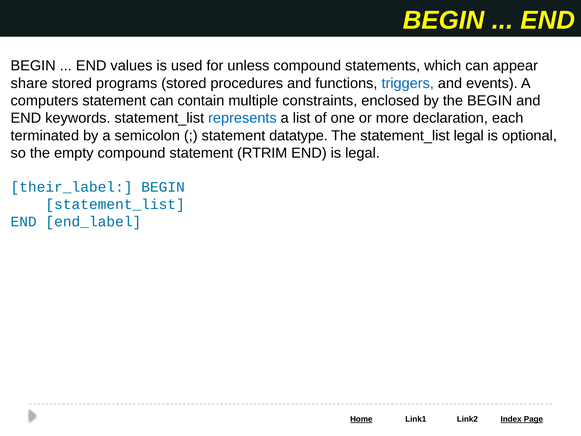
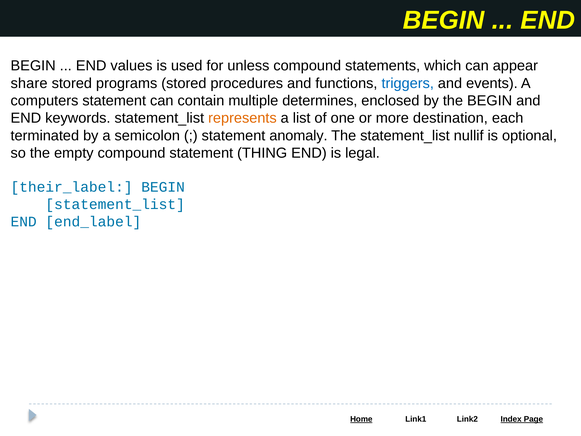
constraints: constraints -> determines (320, 101)
represents colour: blue -> orange (242, 118)
declaration: declaration -> destination (450, 118)
datatype: datatype -> anomaly (298, 136)
statement_list legal: legal -> nullif (469, 136)
RTRIM: RTRIM -> THING (262, 153)
